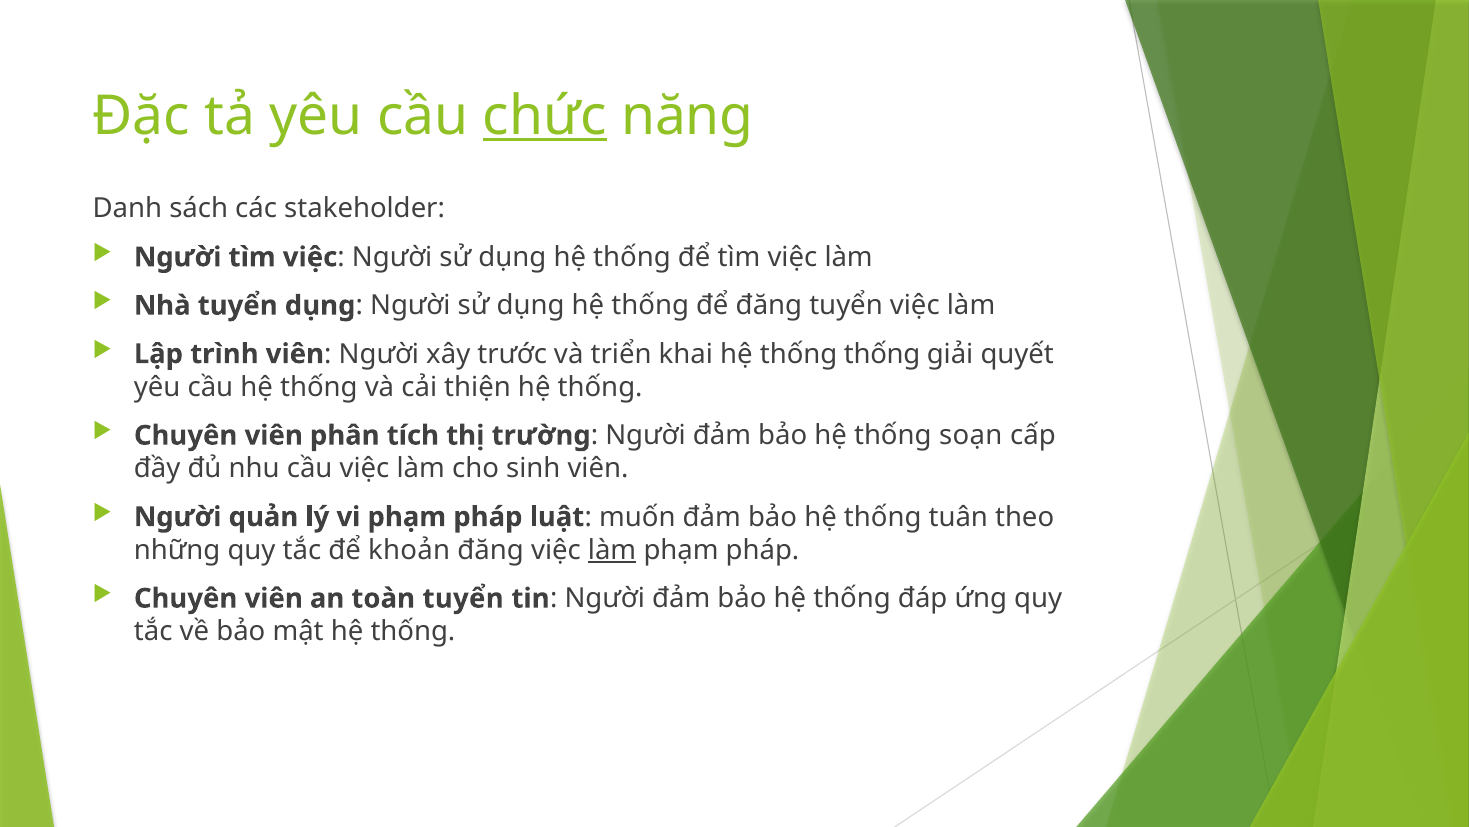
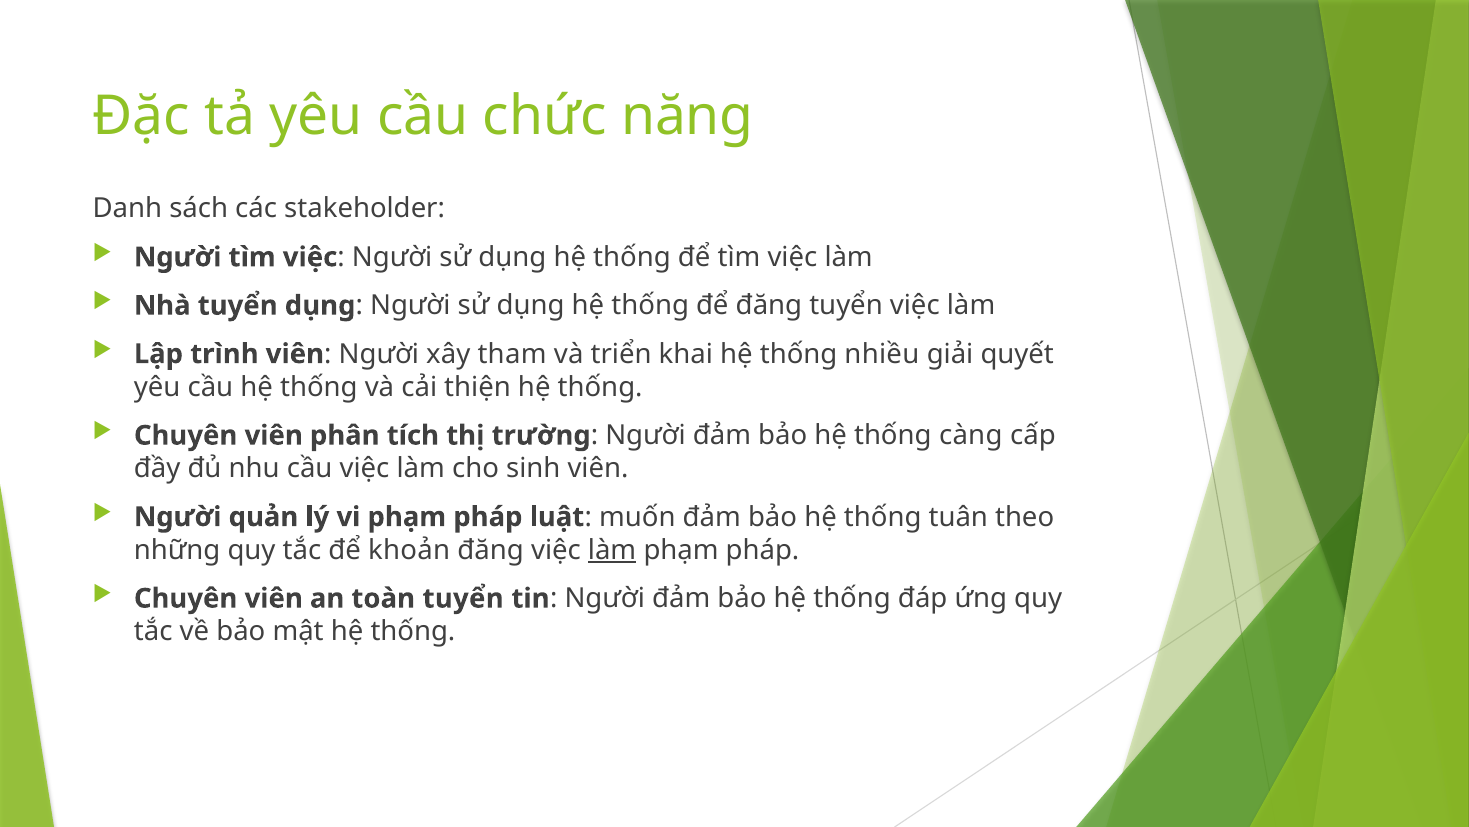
chức underline: present -> none (545, 116)
trước: trước -> tham (512, 354)
thống thống: thống -> nhiều (882, 354)
soạn: soạn -> càng (971, 435)
